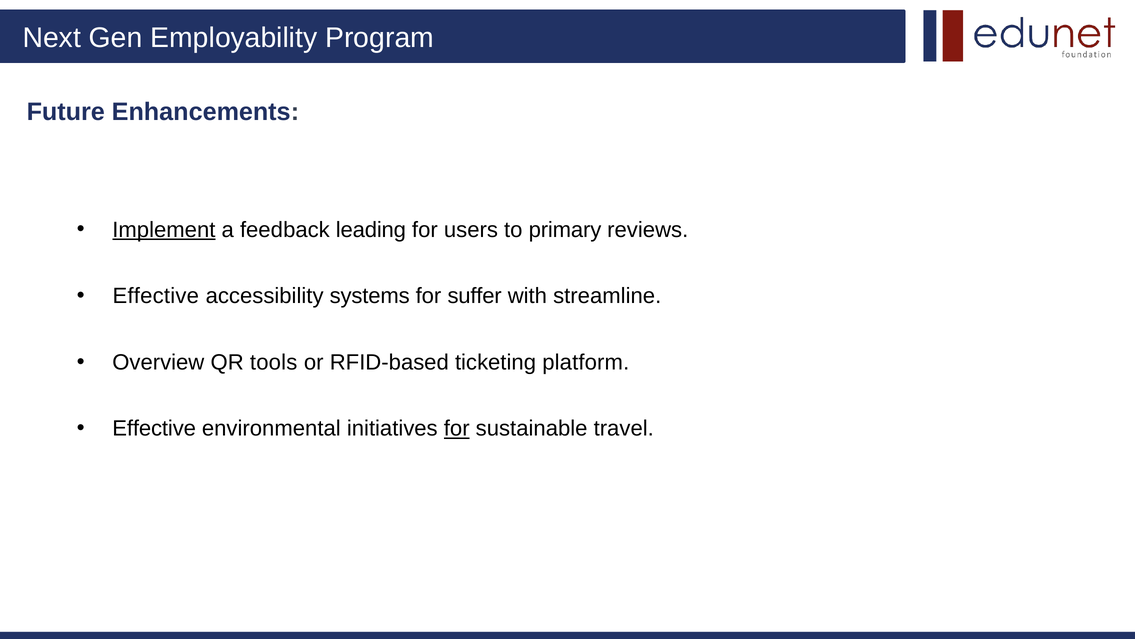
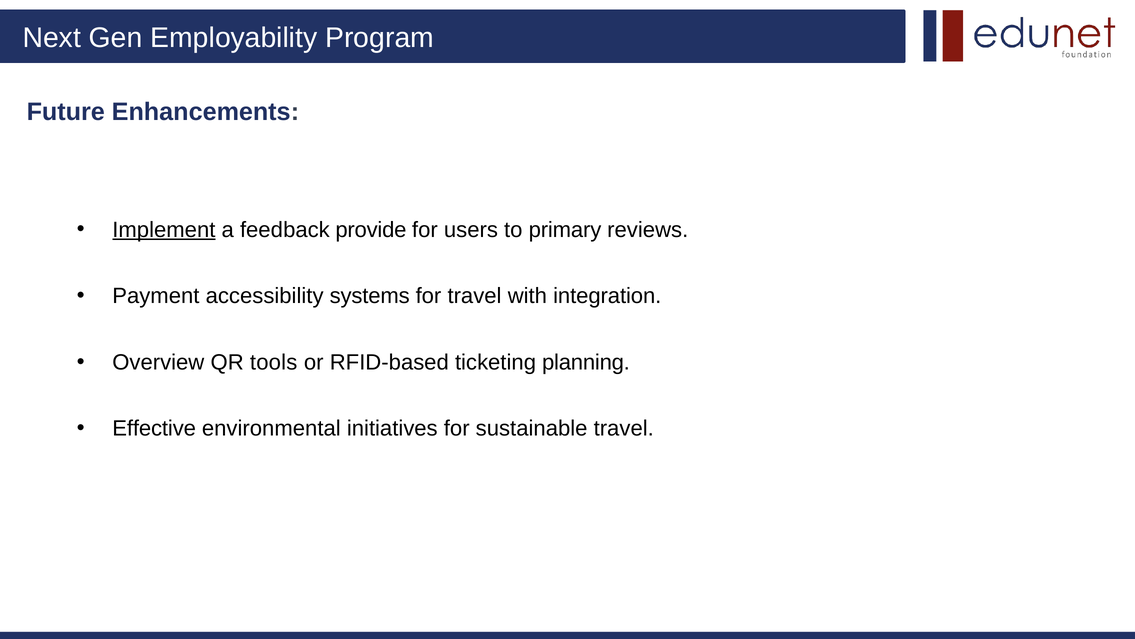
leading: leading -> provide (371, 230)
Effective: Effective -> Payment (156, 296)
for suffer: suffer -> travel (475, 296)
streamline: streamline -> integration (607, 296)
platform: platform -> planning (586, 362)
for underline: present -> none (457, 428)
